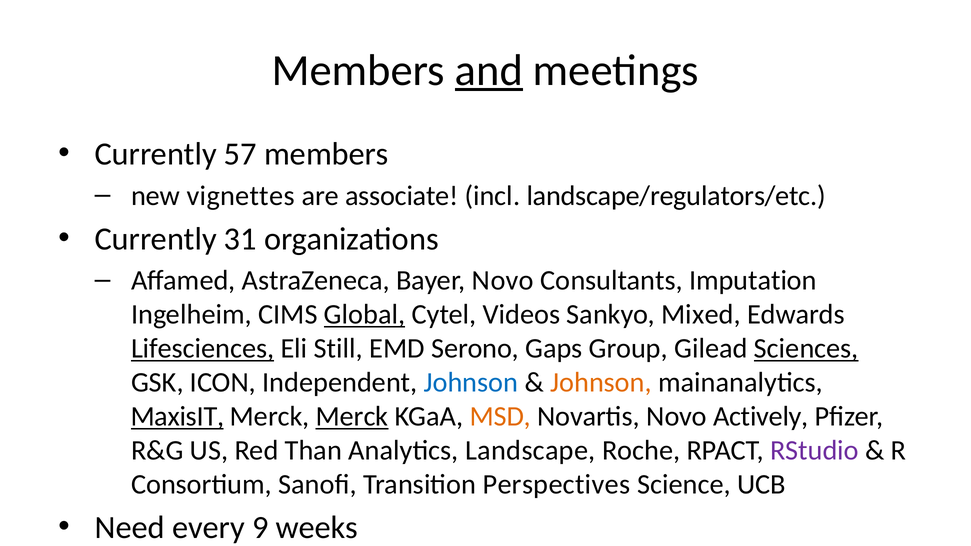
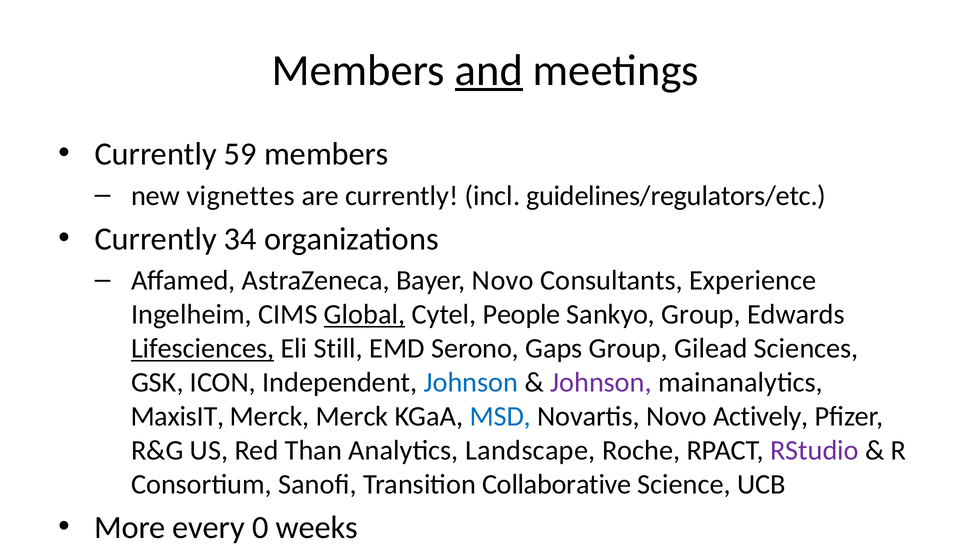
57: 57 -> 59 (240, 154)
are associate: associate -> currently (402, 196)
landscape/regulators/etc: landscape/regulators/etc -> guidelines/regulators/etc (676, 196)
31: 31 -> 34 (240, 239)
Imputation: Imputation -> Experience (753, 281)
Videos: Videos -> People (522, 315)
Sankyo Mixed: Mixed -> Group (701, 315)
Sciences underline: present -> none (806, 349)
Johnson colour: orange -> purple (601, 383)
MaxisIT underline: present -> none (177, 417)
Merck underline: present -> none (352, 417)
MSD colour: orange -> blue (500, 417)
Perspectives: Perspectives -> Collaborative (557, 485)
Need: Need -> More (130, 528)
9: 9 -> 0 (260, 528)
